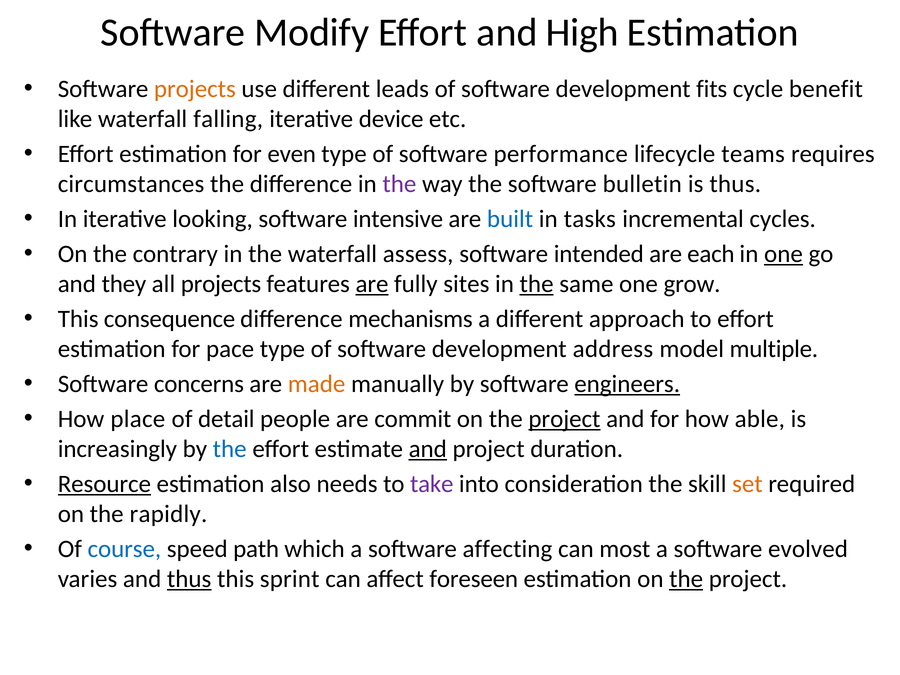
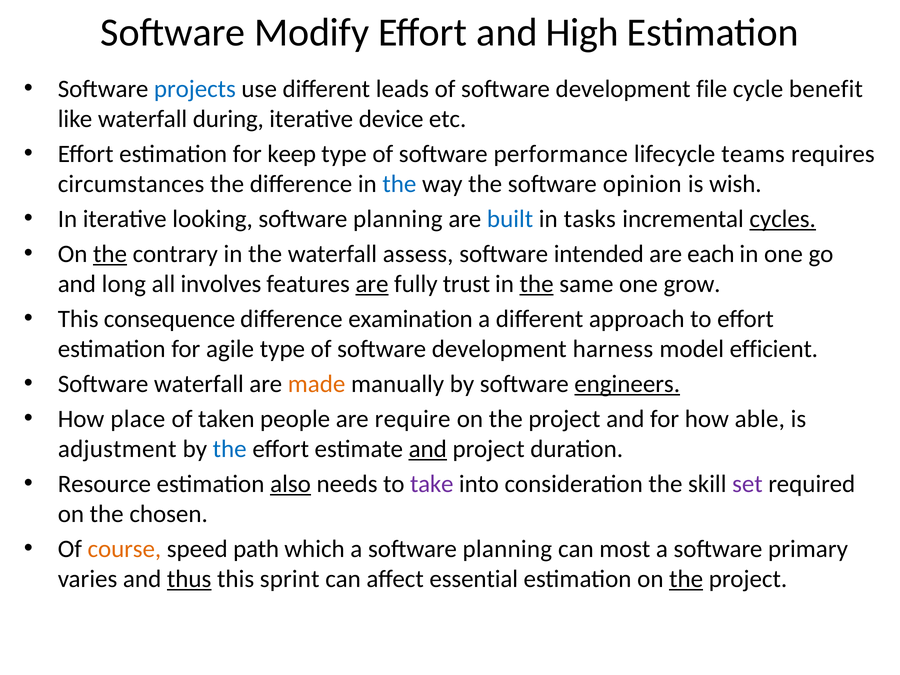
projects colour: orange -> blue (195, 89)
fits: fits -> file (712, 89)
falling: falling -> during (228, 119)
even: even -> keep (292, 154)
the colour: purple -> blue (399, 184)
bulletin: bulletin -> opinion (642, 184)
is thus: thus -> wish (735, 184)
intensive: intensive -> planning (398, 219)
cycles underline: none -> present (783, 219)
the underline: none -> present (110, 254)
one underline: present -> none (783, 254)
they: they -> long (124, 284)
all projects: projects -> involves (221, 284)
sites: sites -> trust (466, 284)
mechanisms: mechanisms -> examination (411, 319)
pace: pace -> agile (230, 349)
address: address -> harness (613, 349)
multiple: multiple -> efficient (774, 349)
Software concerns: concerns -> waterfall (199, 384)
detail: detail -> taken (226, 419)
commit: commit -> require (413, 419)
project underline: present -> none (564, 419)
increasingly: increasingly -> adjustment (117, 449)
Resource underline: present -> none (104, 484)
also underline: none -> present (291, 484)
set colour: orange -> purple (747, 484)
rapidly: rapidly -> chosen (169, 514)
course colour: blue -> orange (124, 549)
a software affecting: affecting -> planning (507, 549)
evolved: evolved -> primary (808, 549)
foreseen: foreseen -> essential (474, 579)
